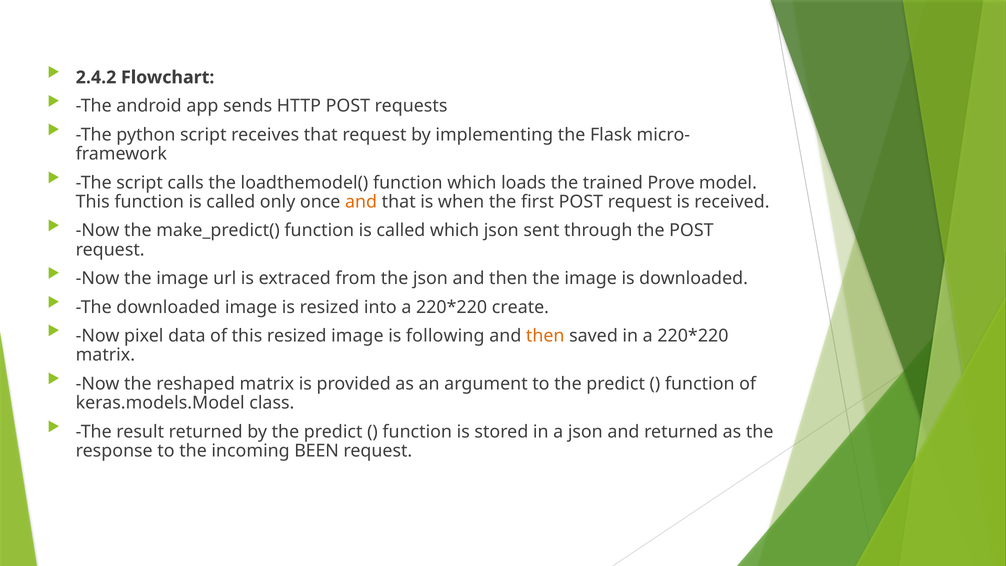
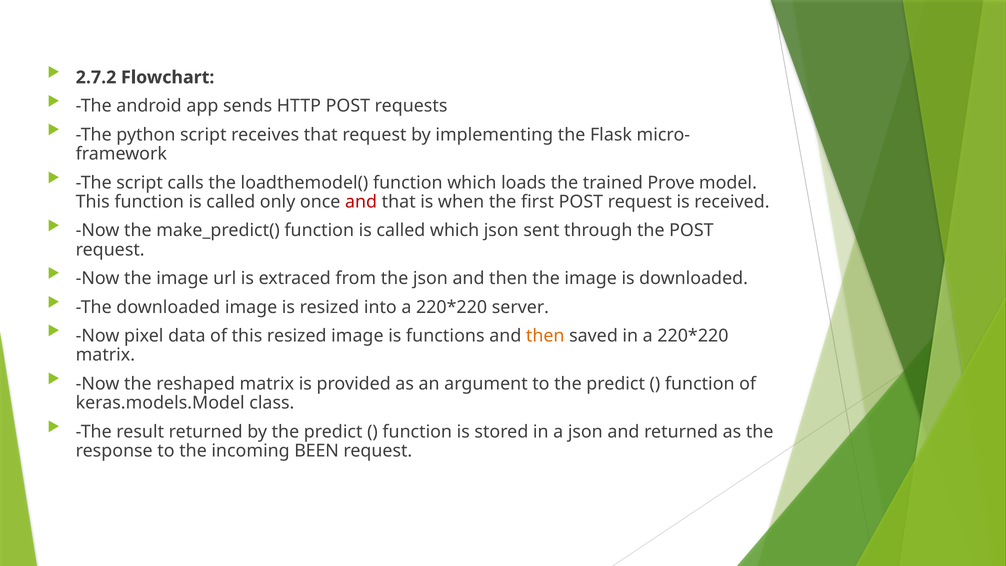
2.4.2: 2.4.2 -> 2.7.2 (96, 77)
and colour: orange -> red (361, 202)
create: create -> server (520, 307)
following: following -> functions (445, 336)
